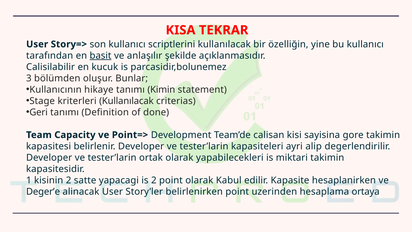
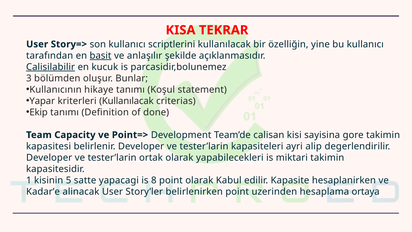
Calisilabilir underline: none -> present (51, 67)
Kimin: Kimin -> Koşul (161, 89)
Stage: Stage -> Yapar (42, 101)
Geri: Geri -> Ekip (39, 112)
kisinin 2: 2 -> 5 (69, 180)
is 2: 2 -> 8 (154, 180)
Deger’e: Deger’e -> Kadar’e (43, 191)
